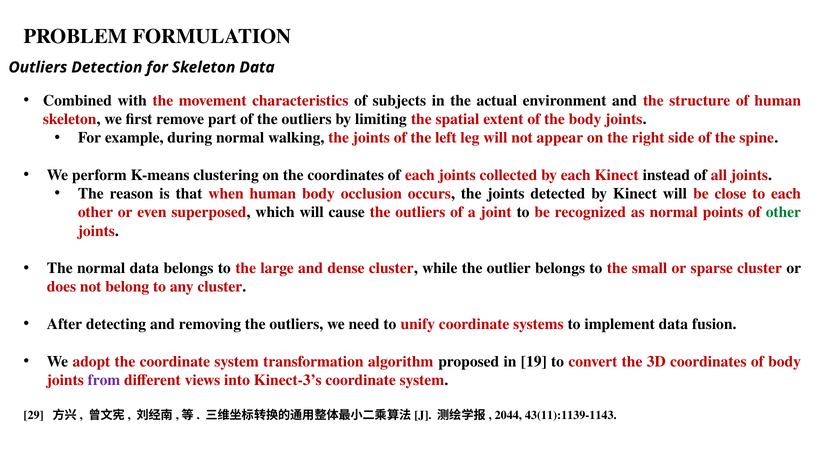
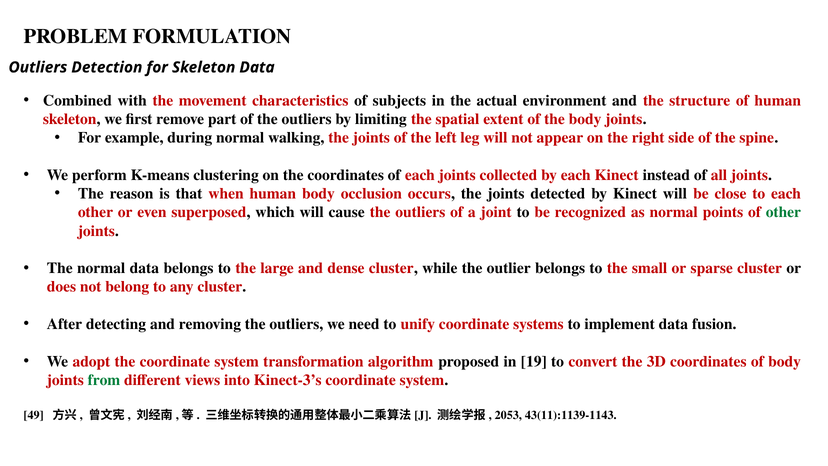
from colour: purple -> green (104, 380)
29: 29 -> 49 (34, 415)
2044: 2044 -> 2053 (508, 415)
